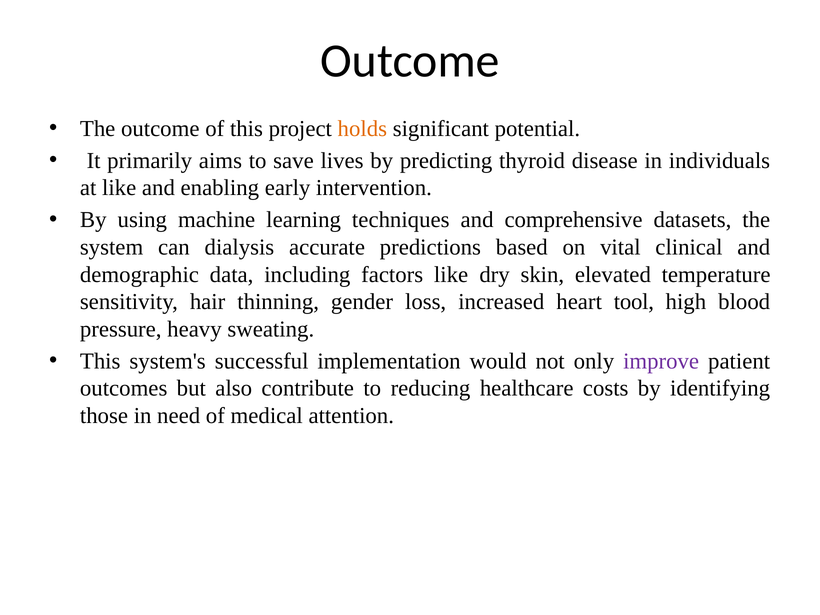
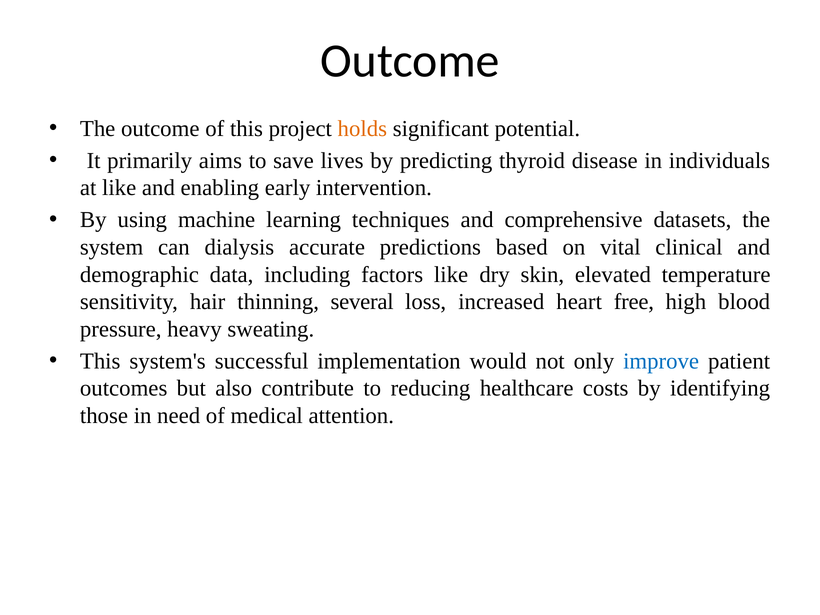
gender: gender -> several (362, 302)
tool: tool -> free (634, 302)
improve colour: purple -> blue (661, 361)
